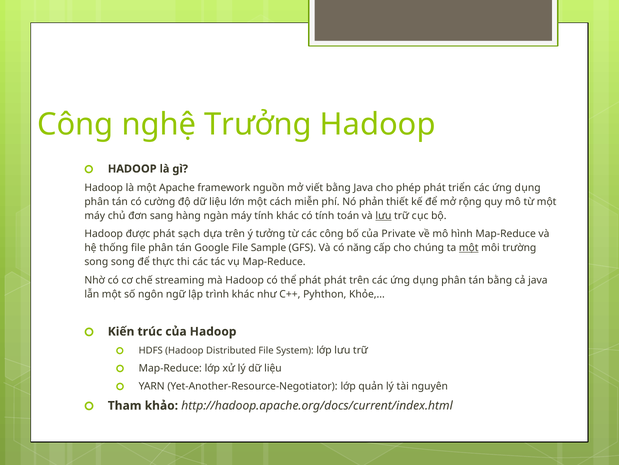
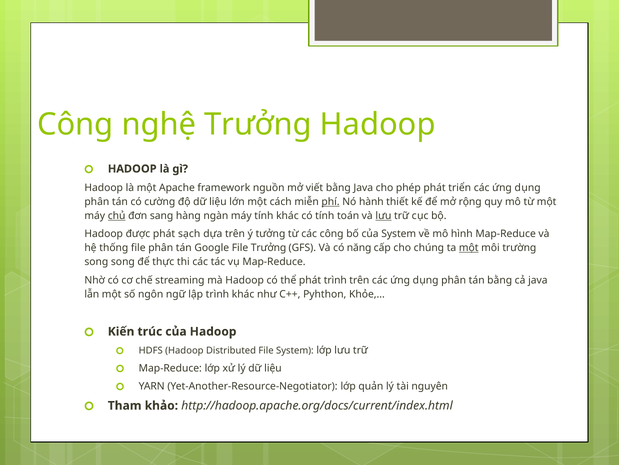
phí underline: none -> present (331, 201)
phản: phản -> hành (371, 201)
chủ underline: none -> present (117, 215)
của Private: Private -> System (399, 234)
File Sample: Sample -> Trưởng (269, 248)
phát phát: phát -> trình (335, 280)
